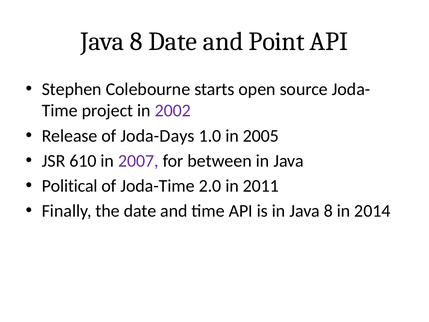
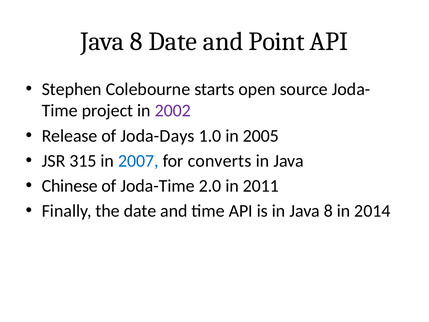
610: 610 -> 315 (83, 161)
2007 colour: purple -> blue (138, 161)
between: between -> converts (220, 161)
Political: Political -> Chinese (70, 186)
